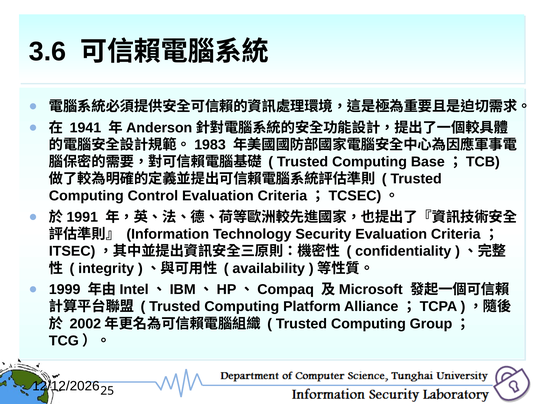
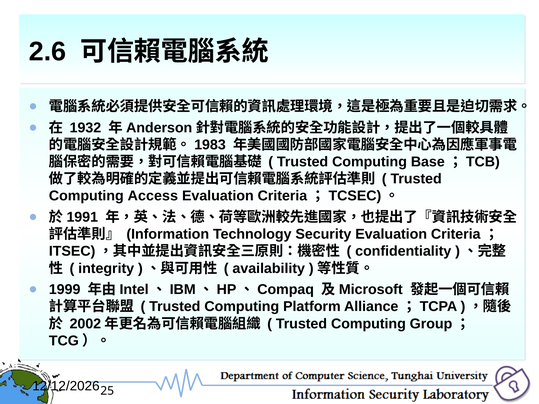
3.6: 3.6 -> 2.6 (47, 52)
1941: 1941 -> 1932 (85, 128)
Control: Control -> Access (153, 196)
